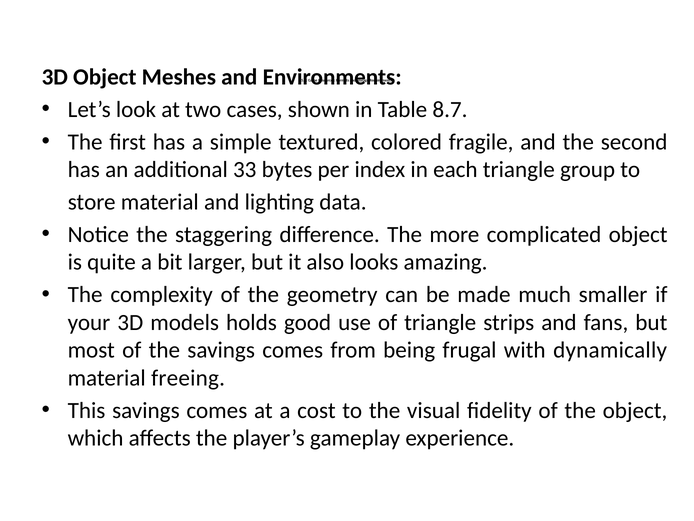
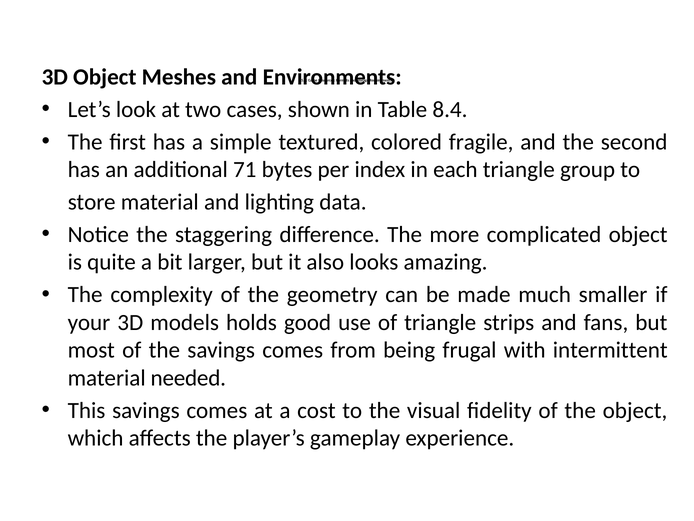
8.7: 8.7 -> 8.4 (450, 109)
33: 33 -> 71 (245, 170)
dynamically: dynamically -> intermittent (610, 350)
freeing: freeing -> needed (188, 378)
